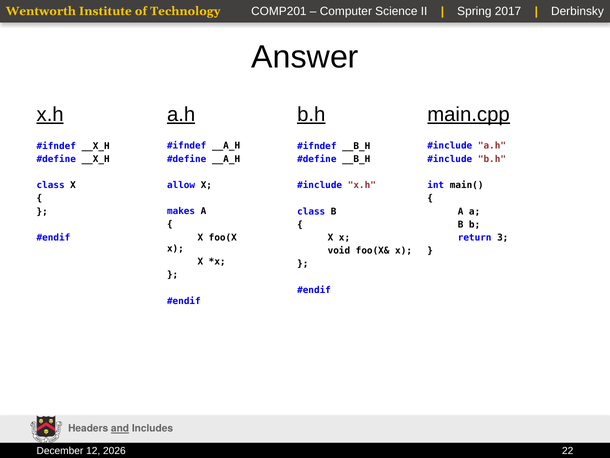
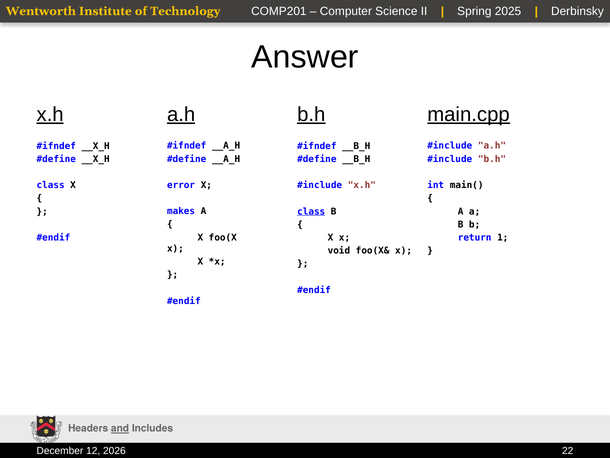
2017: 2017 -> 2025 (508, 11)
allow: allow -> error (181, 185)
class underline: none -> present (311, 211)
3: 3 -> 1 (503, 237)
